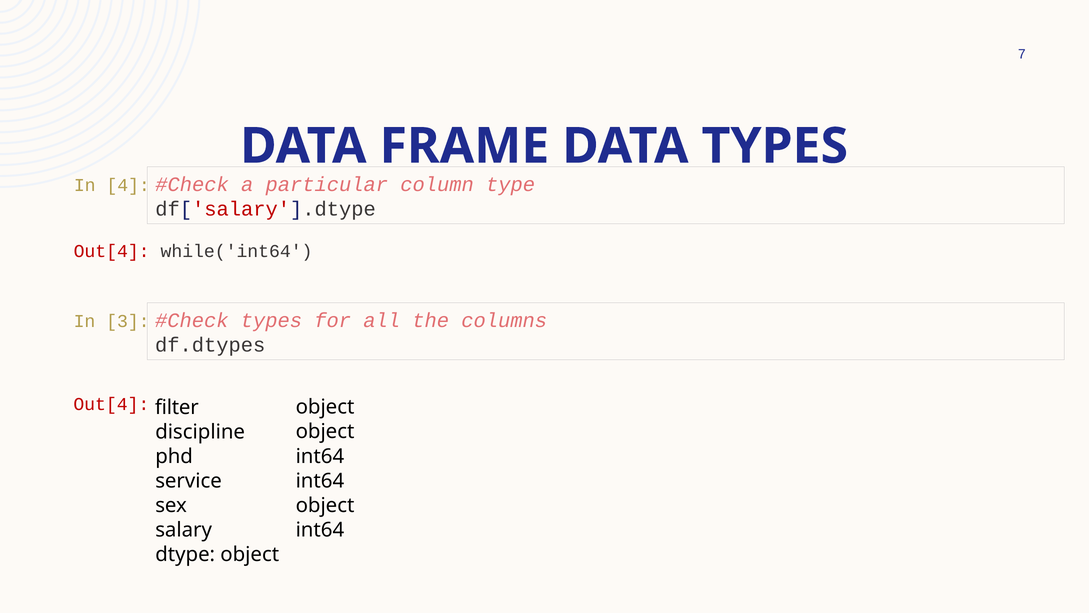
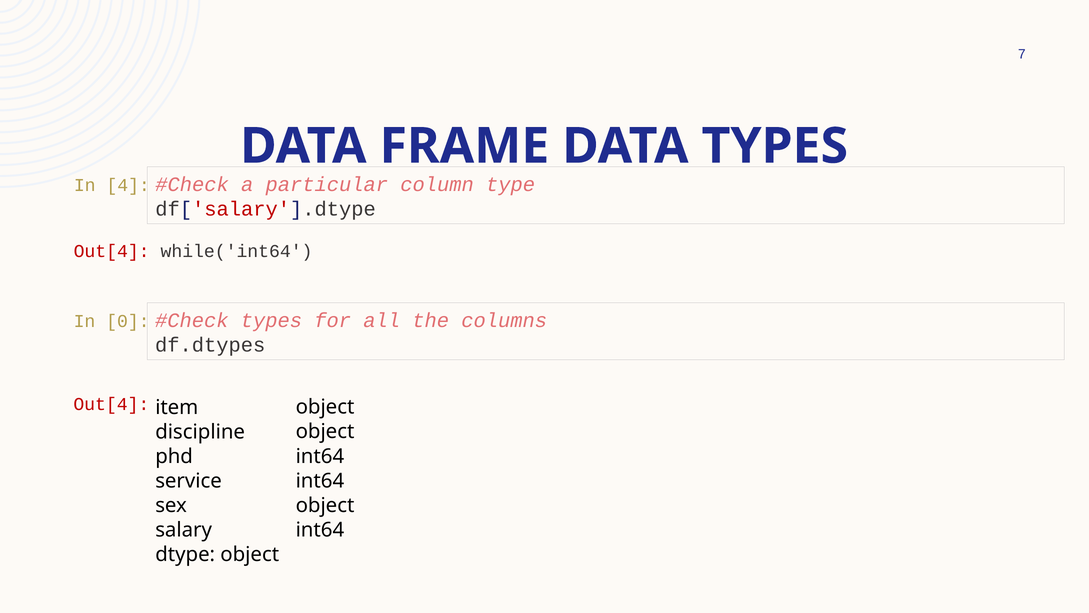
3: 3 -> 0 (128, 321)
filter: filter -> item (177, 407)
